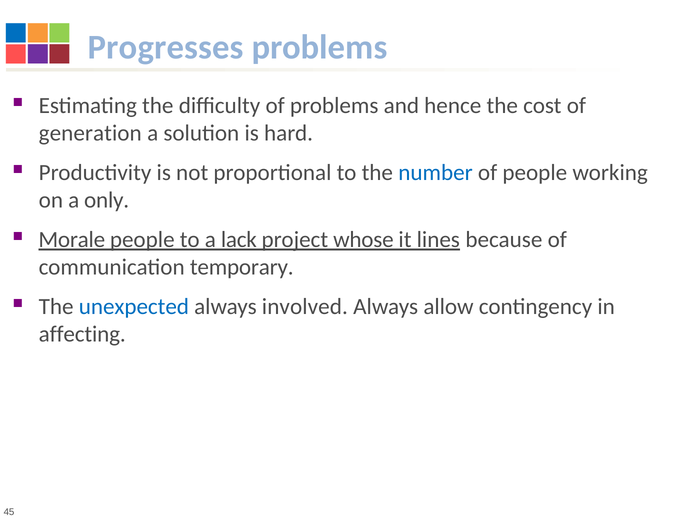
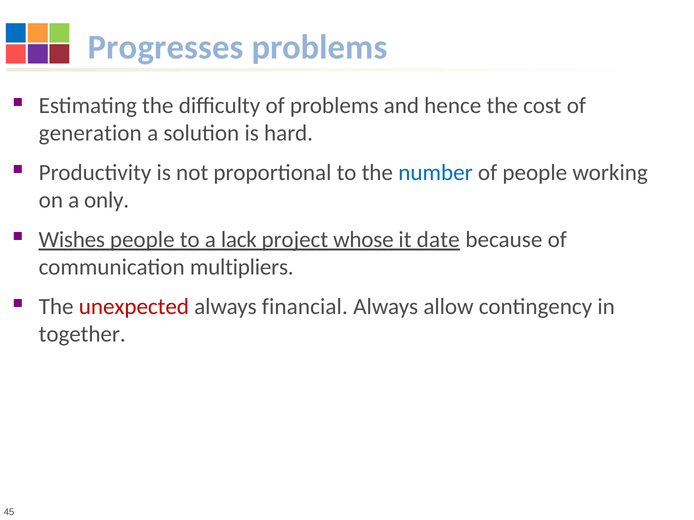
Morale: Morale -> Wishes (72, 240)
lines: lines -> date (438, 240)
temporary: temporary -> multipliers (242, 268)
unexpected colour: blue -> red (134, 307)
involved: involved -> financial (305, 307)
affecting: affecting -> together (82, 335)
